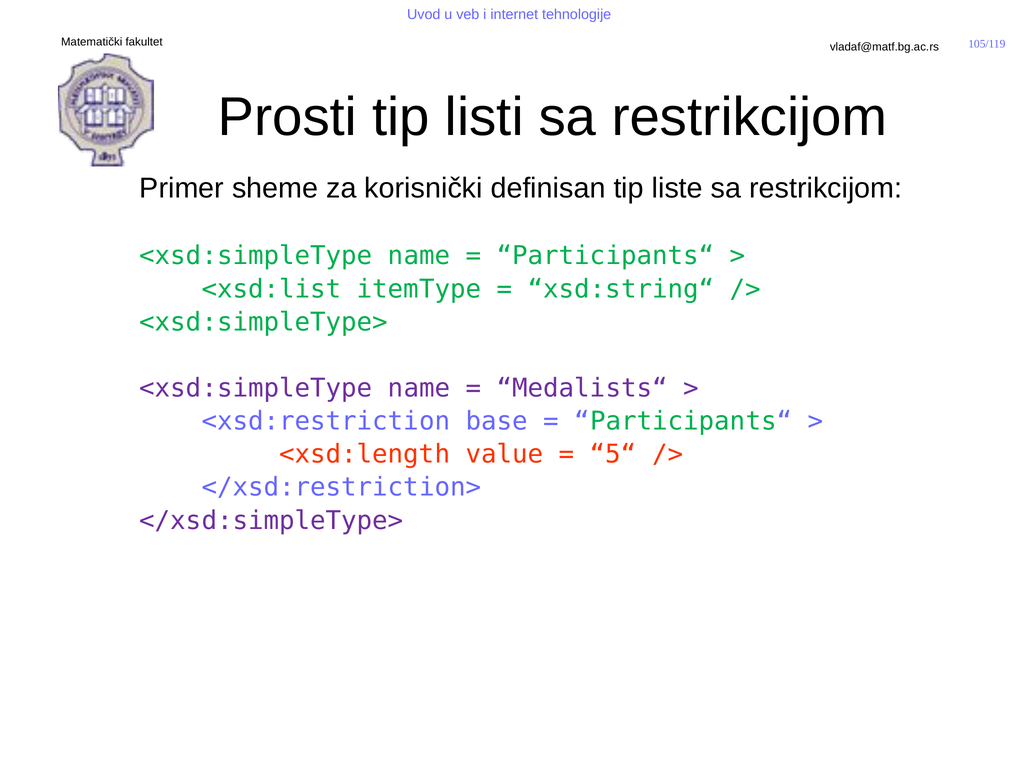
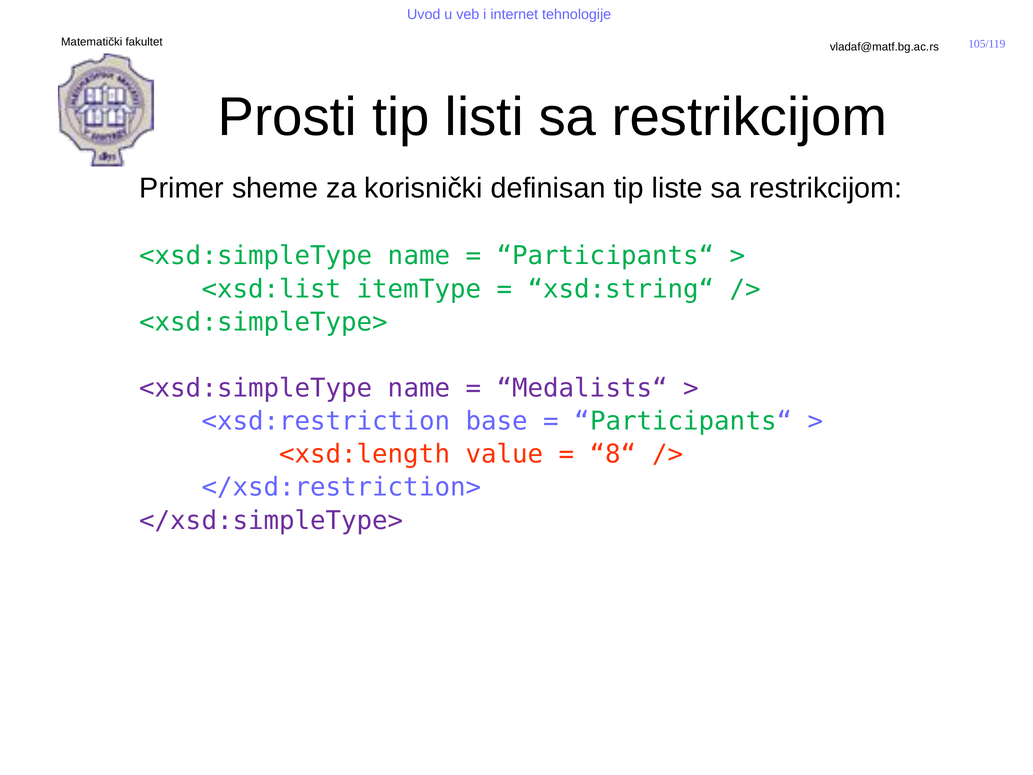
5“: 5“ -> 8“ (613, 454)
